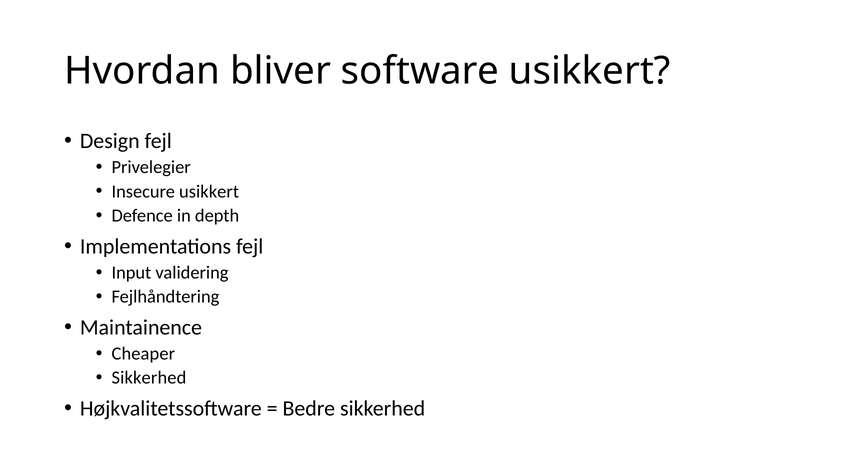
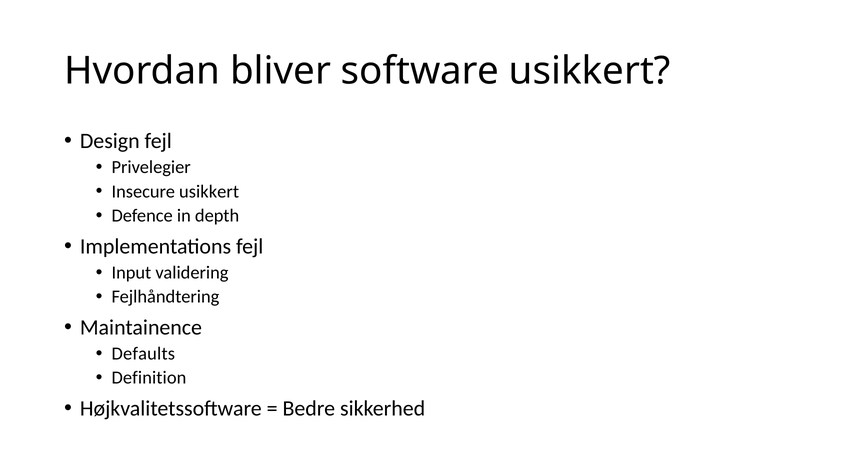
Cheaper: Cheaper -> Defaults (143, 353)
Sikkerhed: Sikkerhed -> Definition (149, 378)
